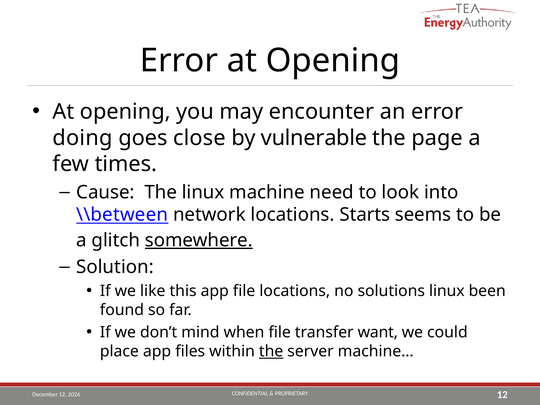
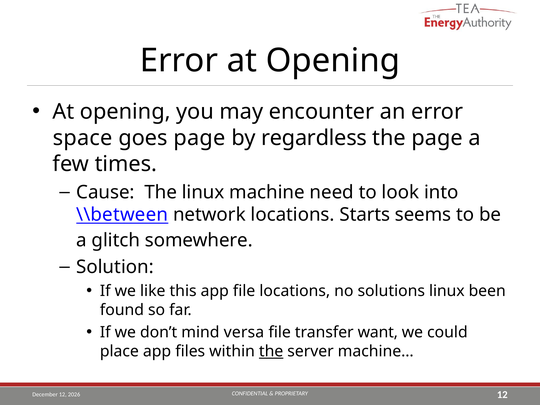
doing: doing -> space (83, 138)
goes close: close -> page (199, 138)
vulnerable: vulnerable -> regardless (314, 138)
somewhere underline: present -> none (199, 240)
when: when -> versa (244, 332)
